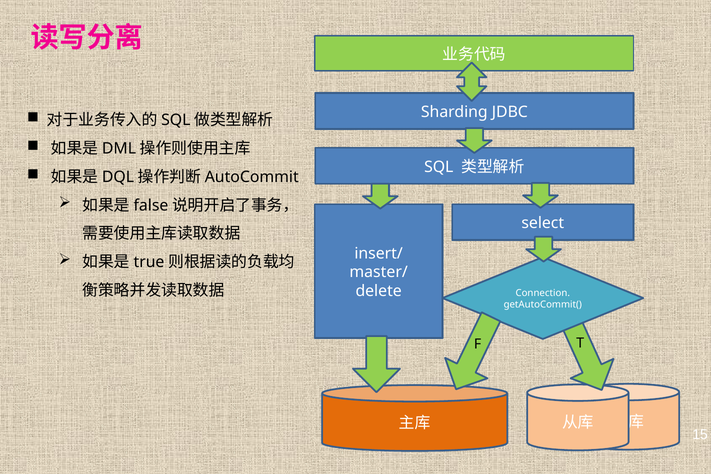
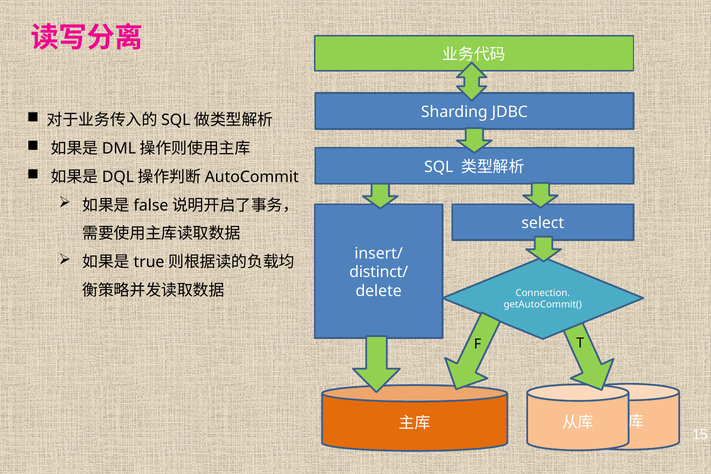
master/: master/ -> distinct/ (379, 272)
